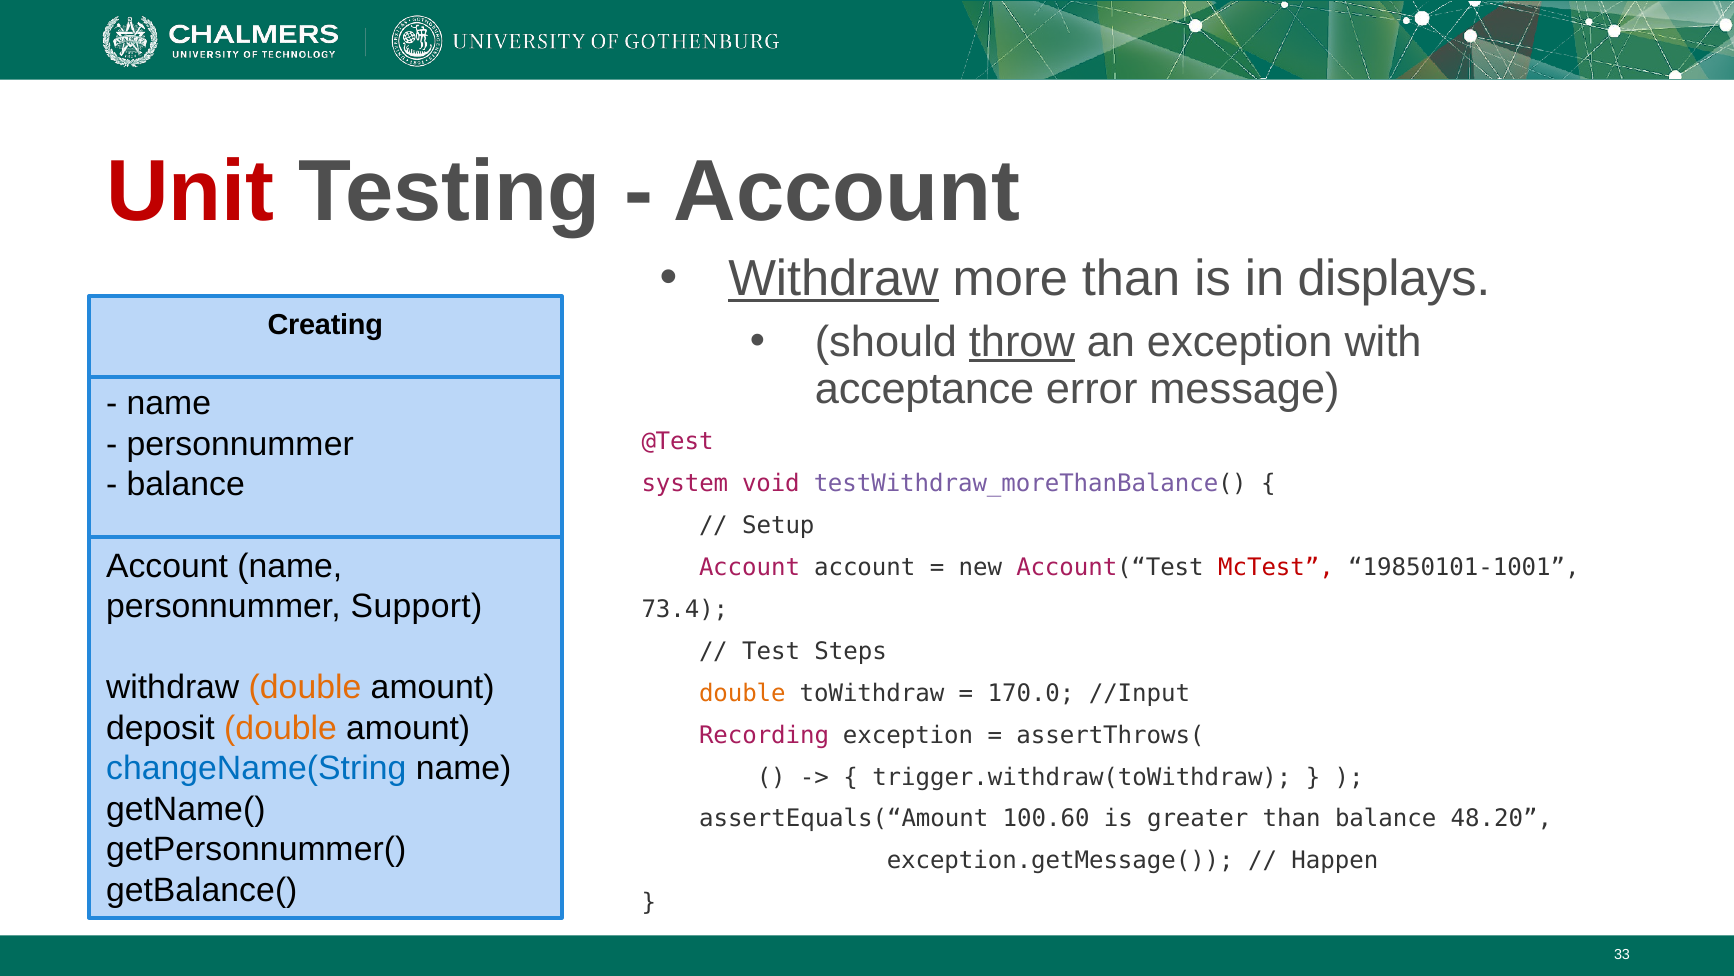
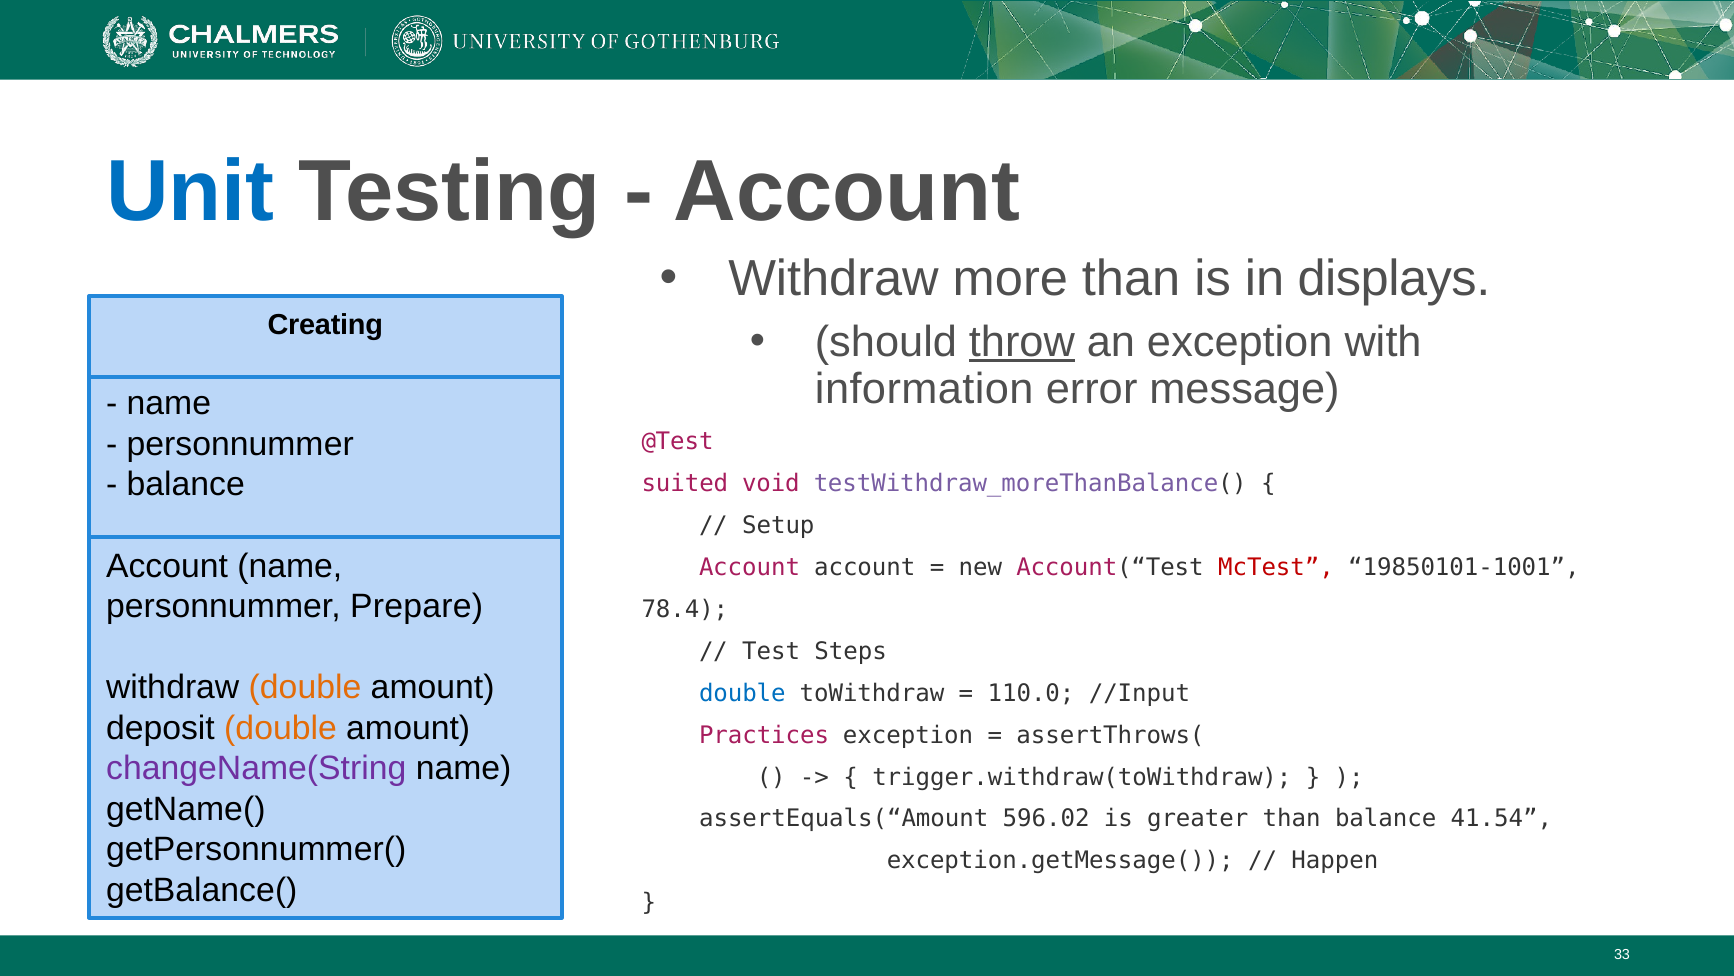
Unit colour: red -> blue (190, 191)
Withdraw underline: present -> none (833, 279)
acceptance: acceptance -> information (924, 388)
system: system -> suited (685, 483)
Support: Support -> Prepare (417, 606)
73.4: 73.4 -> 78.4 (685, 609)
double colour: orange -> blue (742, 693)
170.0: 170.0 -> 110.0 (1031, 693)
Recording: Recording -> Practices (764, 735)
changeName(String colour: blue -> purple (256, 768)
100.60: 100.60 -> 596.02 (1046, 818)
48.20: 48.20 -> 41.54 (1501, 818)
